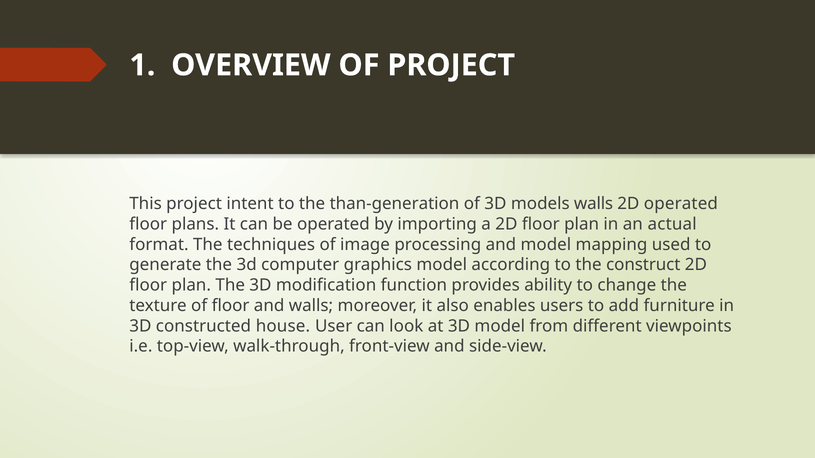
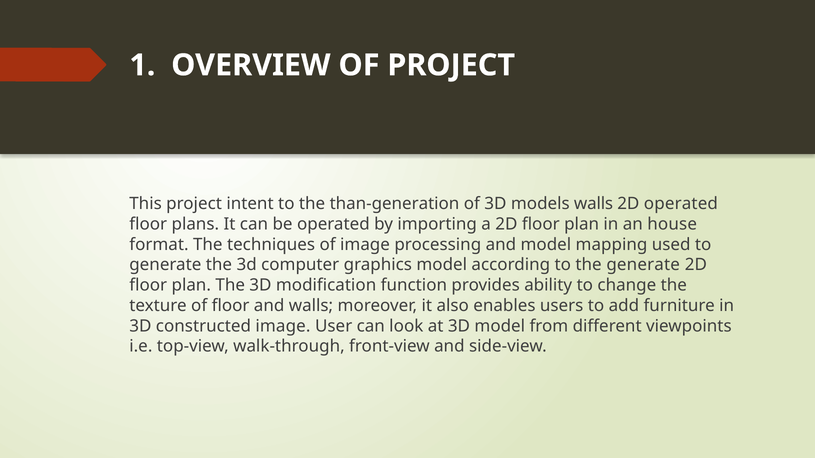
actual: actual -> house (672, 224)
the construct: construct -> generate (643, 265)
constructed house: house -> image (283, 326)
